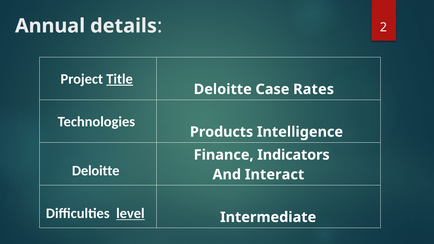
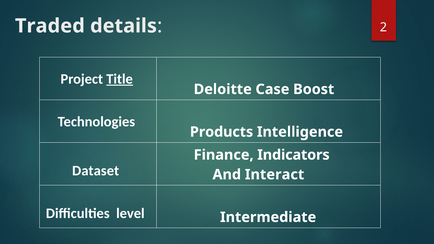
Annual: Annual -> Traded (50, 26)
Rates: Rates -> Boost (314, 89)
Deloitte: Deloitte -> Dataset (96, 171)
level underline: present -> none (130, 214)
